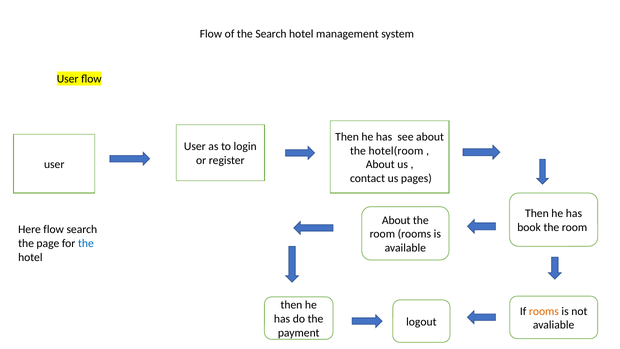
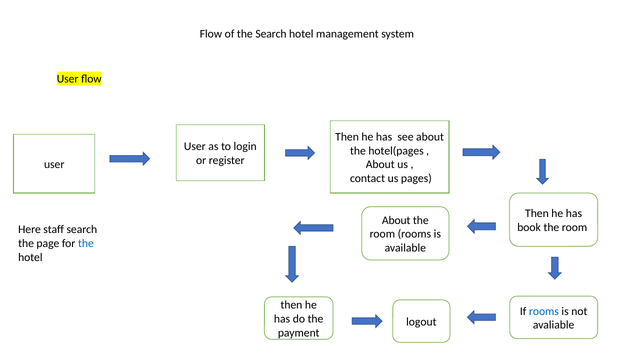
hotel(room: hotel(room -> hotel(pages (396, 151)
Here flow: flow -> staff (54, 229)
rooms colour: orange -> blue (544, 311)
